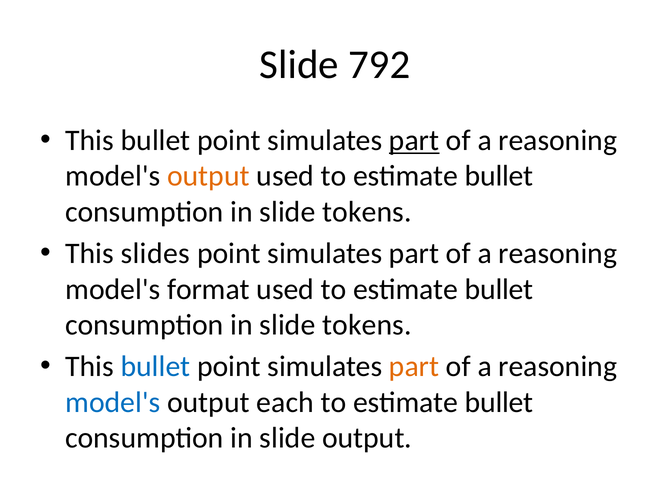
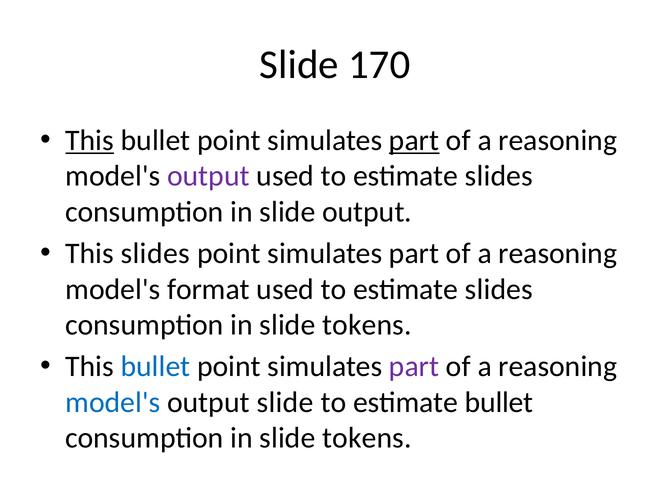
792: 792 -> 170 (379, 65)
This underline: none -> present (90, 141)
output colour: orange -> purple (208, 176)
bullet: bullet -> slides (499, 176)
tokens: tokens -> output (367, 212)
bullet: bullet -> slides (499, 289)
part colour: orange -> purple (414, 367)
output each: each -> slide (285, 403)
output: output -> tokens (367, 438)
